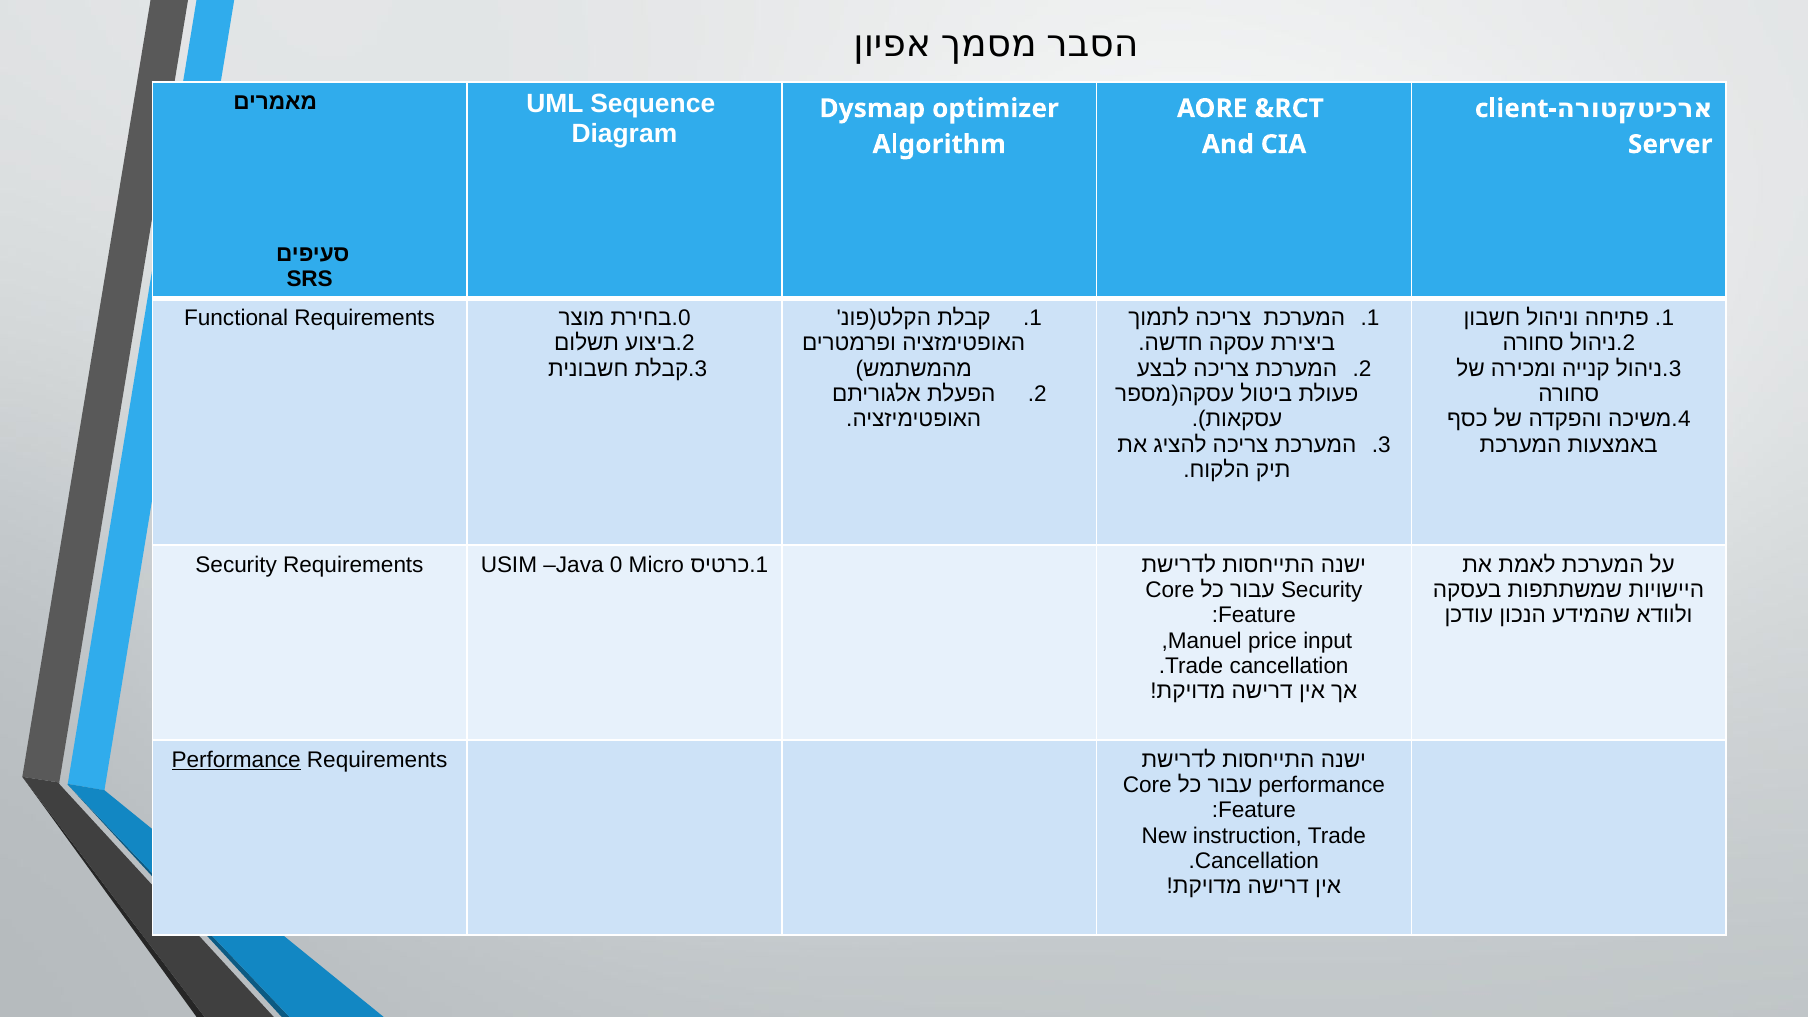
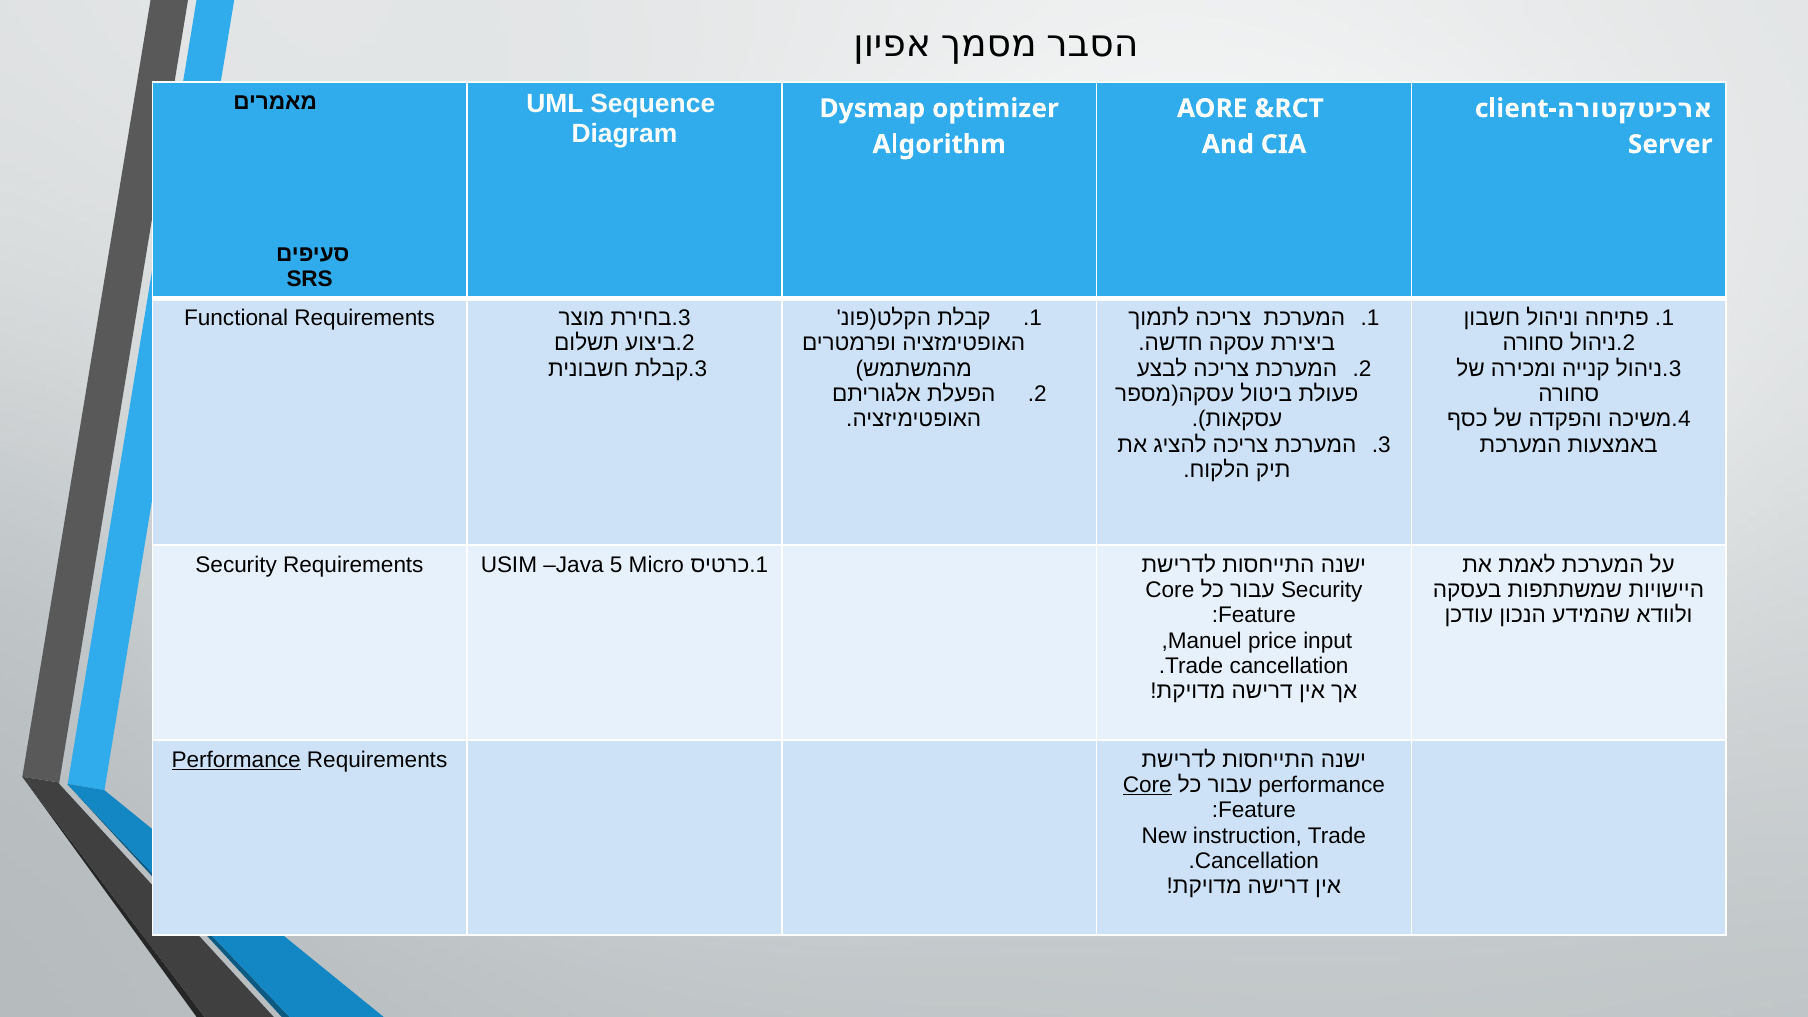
Requirements 0: 0 -> 3 (684, 318)
Java 0: 0 -> 5 (616, 565)
Core underline: none -> present (1147, 785)
